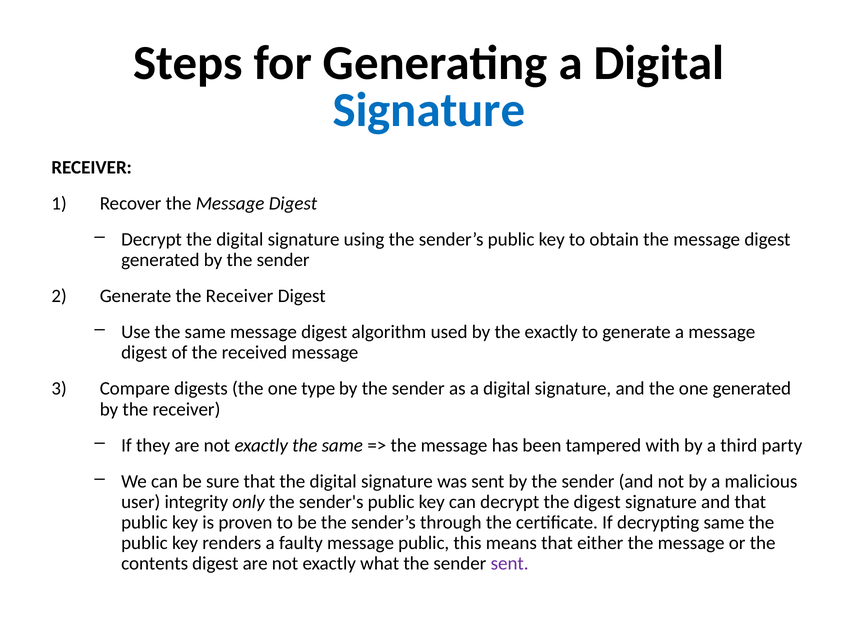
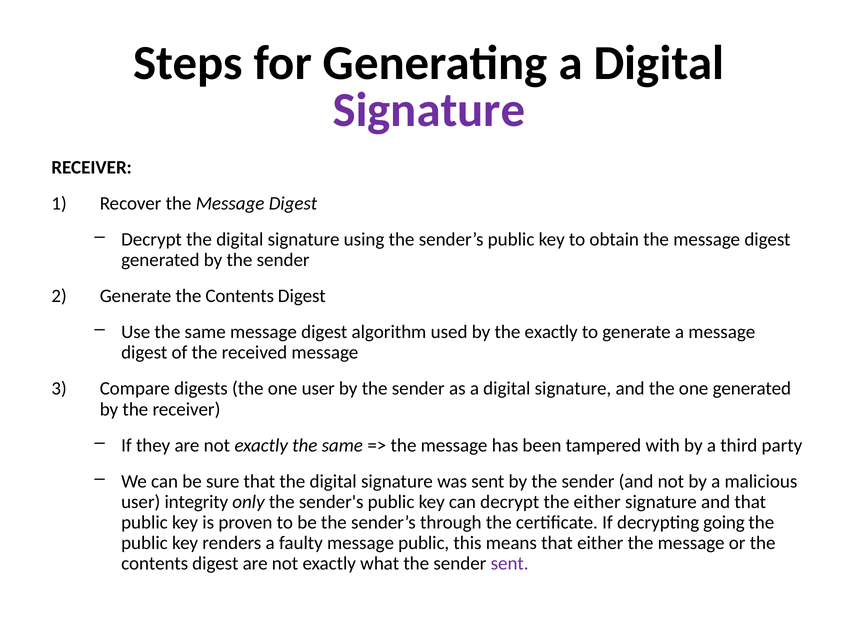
Signature colour: blue -> purple (429, 110)
Generate the Receiver: Receiver -> Contents (240, 296)
one type: type -> user (318, 388)
the digest: digest -> either (597, 502)
decrypting same: same -> going (724, 522)
